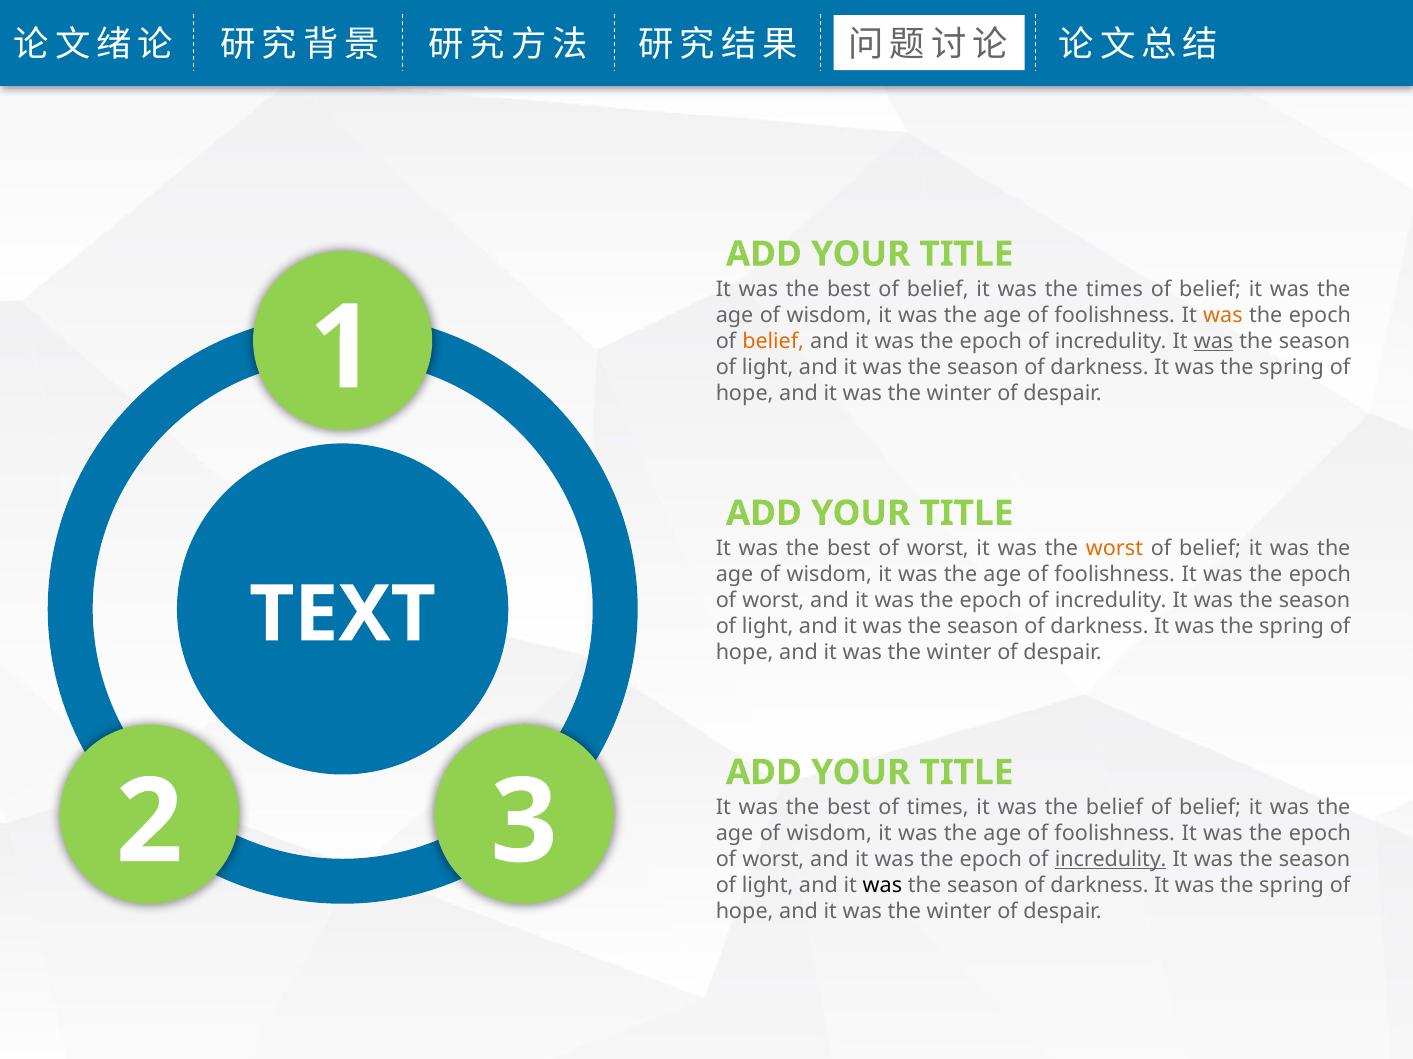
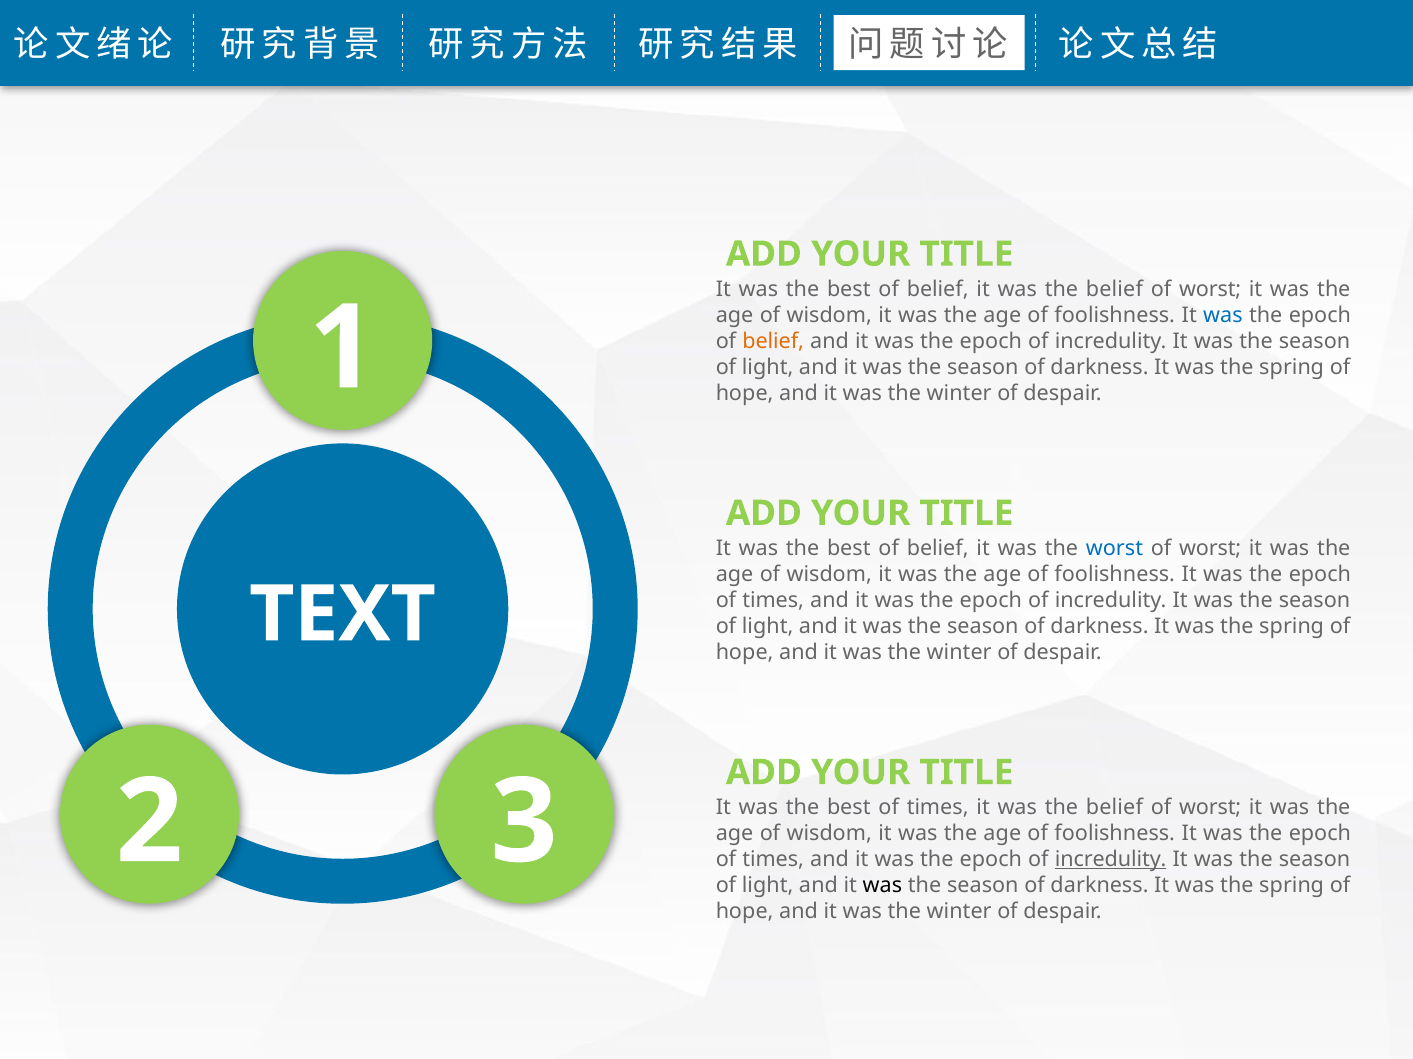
times: times -> belief (1114, 289)
belief: belief -> worst (1210, 289)
was colour: orange -> blue (1223, 315)
was underline: present -> none (1214, 341)
worst: worst -> belief (938, 549)
worst colour: orange -> blue (1114, 549)
belief: belief -> worst (1210, 549)
worst: worst -> times (773, 601)
belief: belief -> worst (1210, 808)
worst: worst -> times (773, 860)
